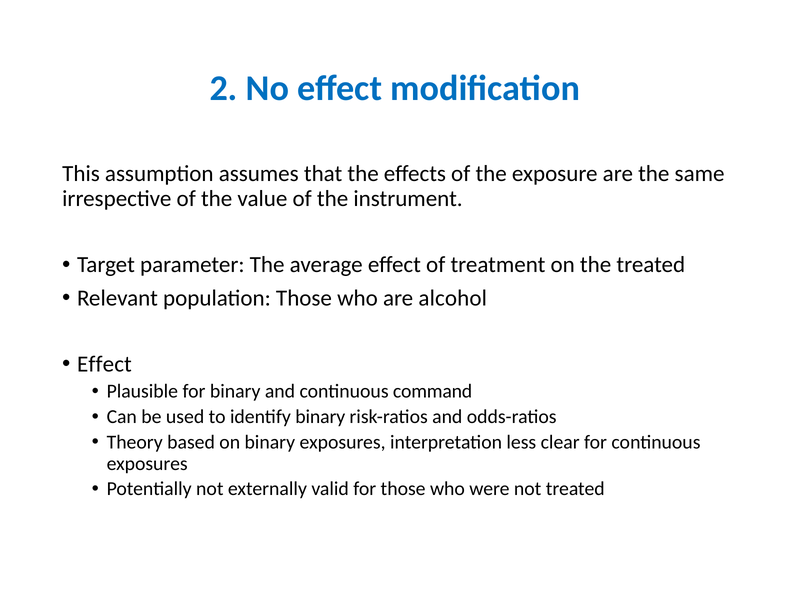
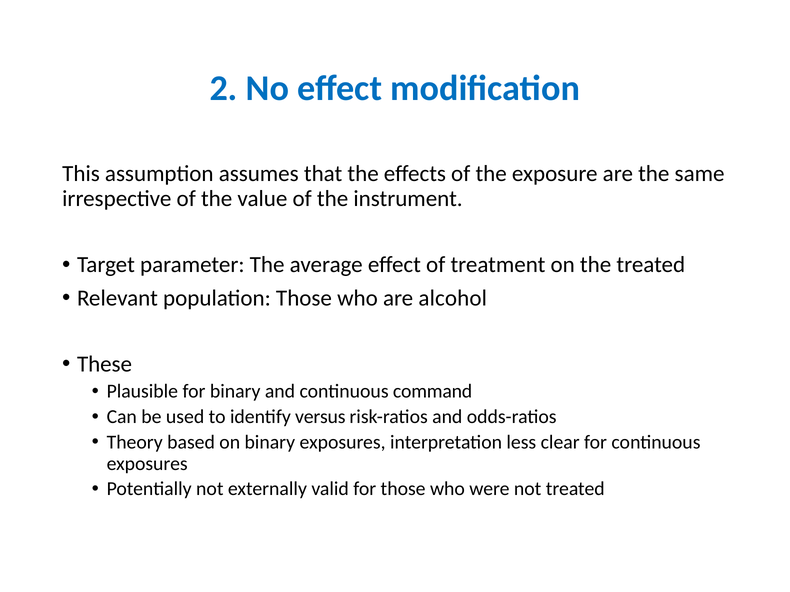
Effect: Effect -> These (105, 364)
identify binary: binary -> versus (320, 417)
